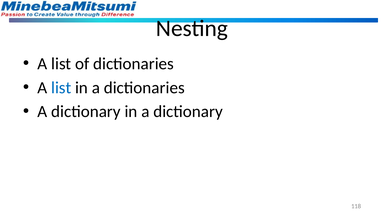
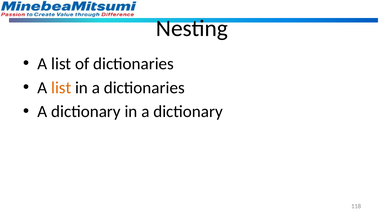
list colour: blue -> orange (61, 88)
